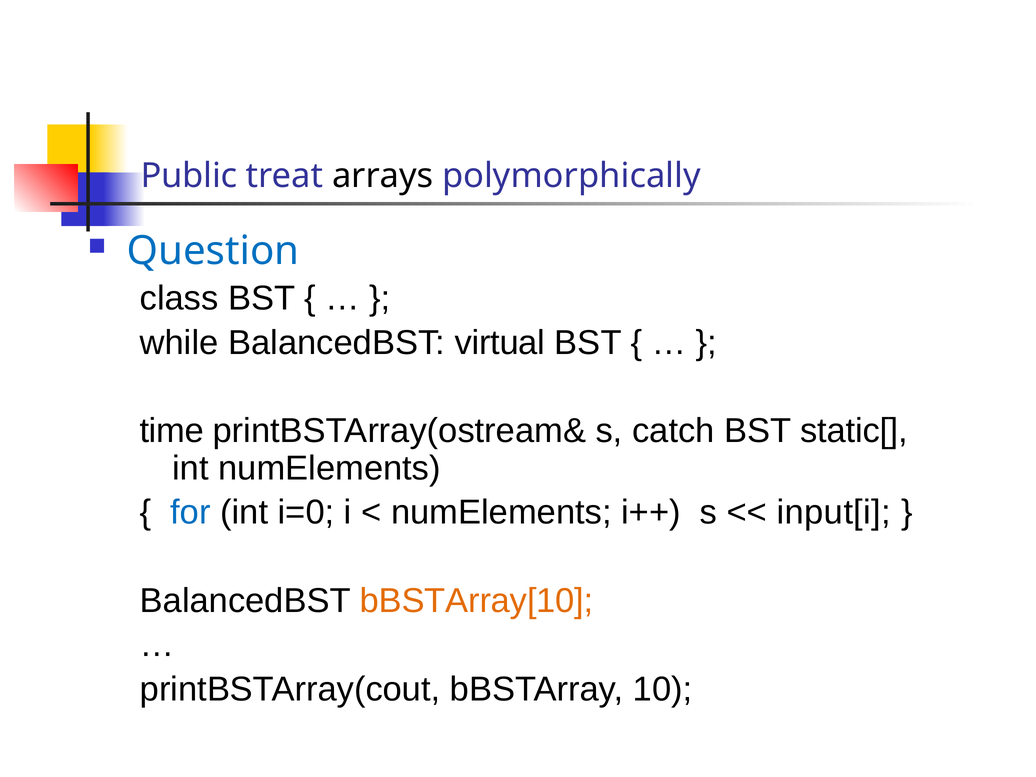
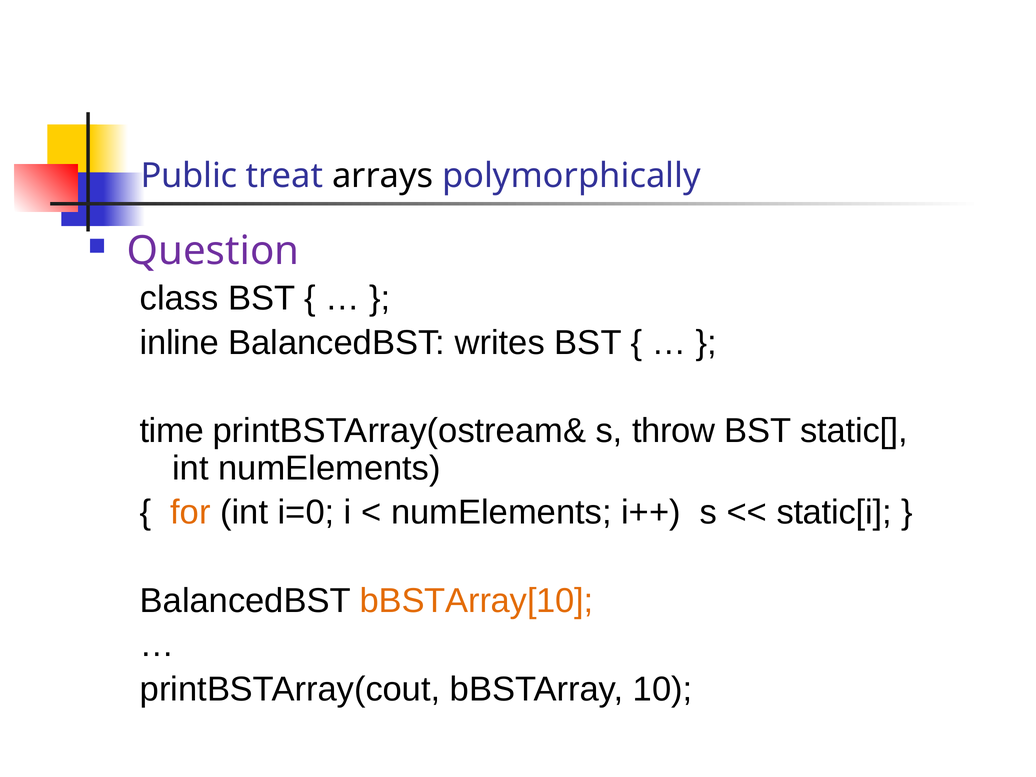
Question colour: blue -> purple (213, 251)
while: while -> inline (179, 343)
virtual: virtual -> writes (500, 343)
catch: catch -> throw (674, 431)
for colour: blue -> orange (191, 512)
input[i: input[i -> static[i (834, 512)
